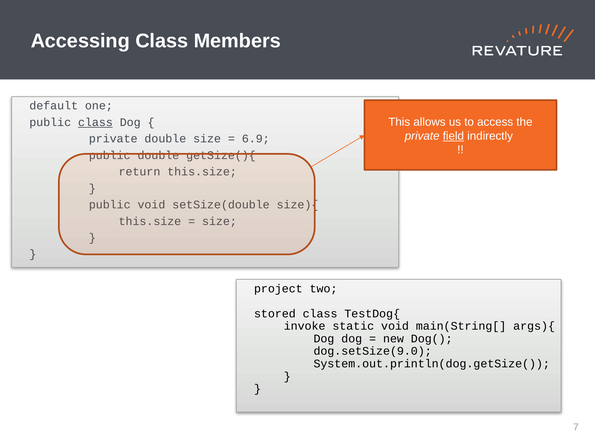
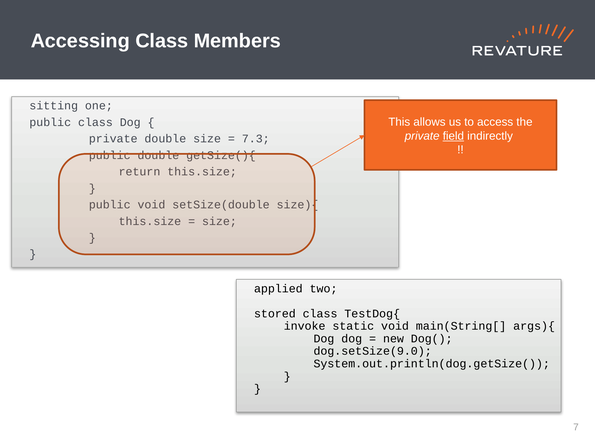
default: default -> sitting (54, 106)
class underline: present -> none (95, 122)
6.9: 6.9 -> 7.3 (256, 138)
project: project -> applied (278, 288)
